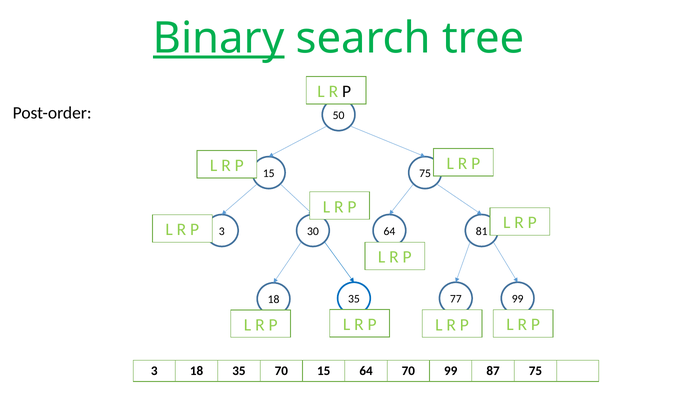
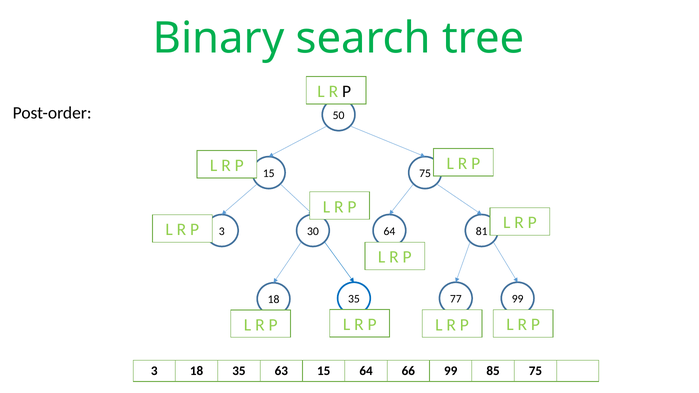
Binary underline: present -> none (219, 38)
35 70: 70 -> 63 (281, 371)
64 70: 70 -> 66 (408, 371)
87: 87 -> 85 (493, 371)
